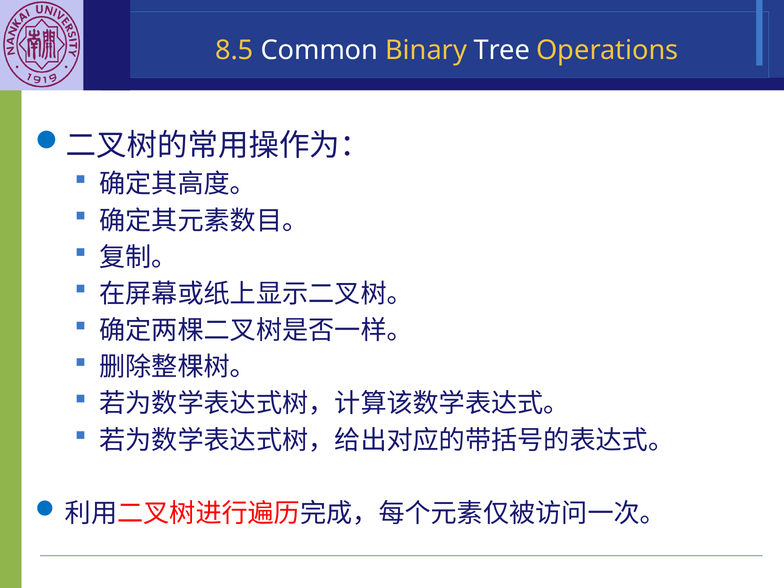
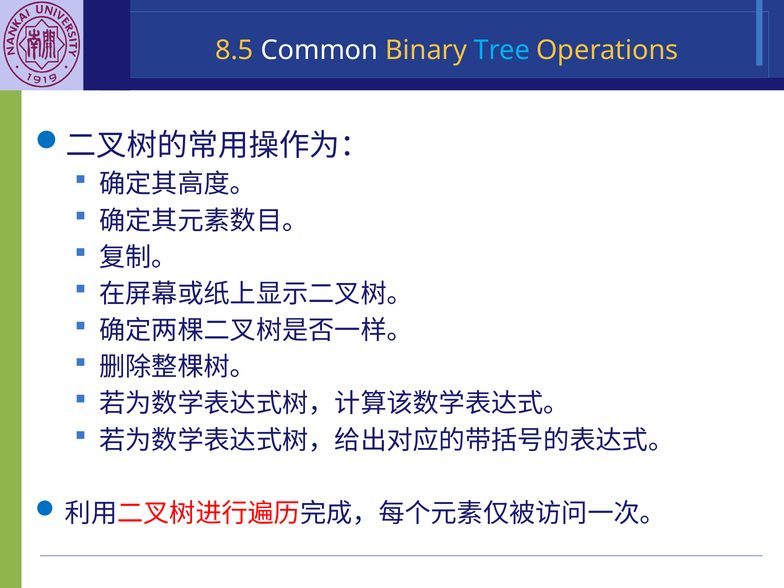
Tree colour: white -> light blue (502, 50)
